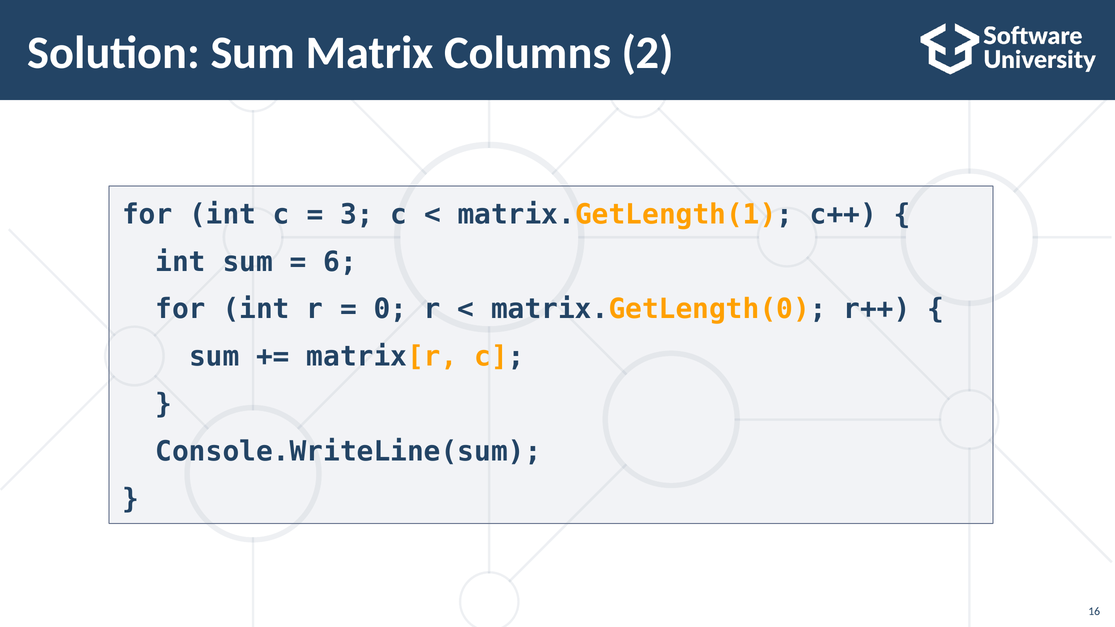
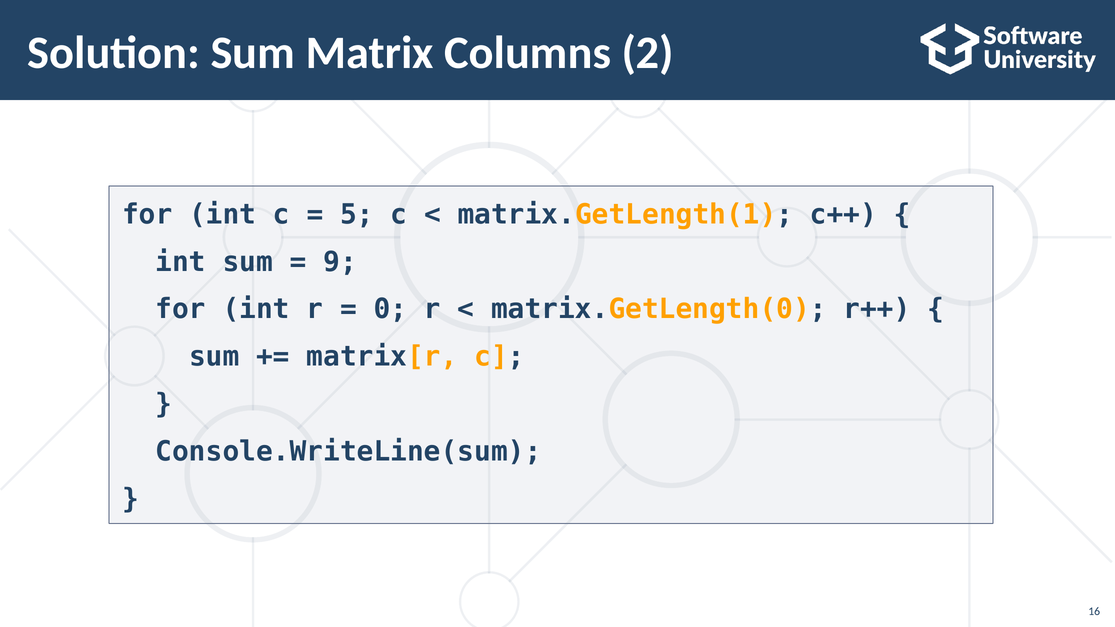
3: 3 -> 5 (357, 215)
6: 6 -> 9 (340, 262)
